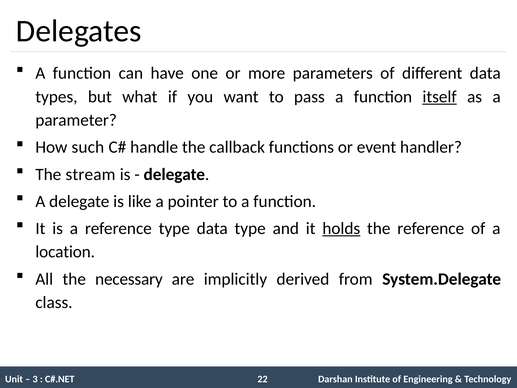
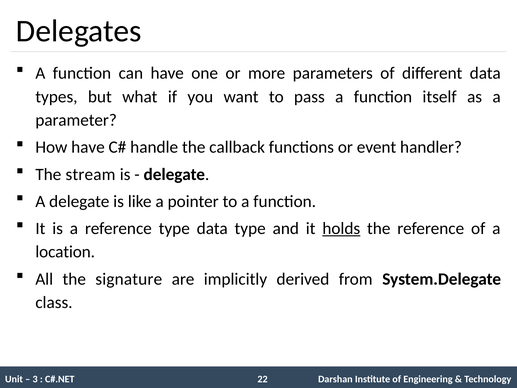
itself underline: present -> none (440, 97)
How such: such -> have (88, 147)
necessary: necessary -> signature (129, 279)
